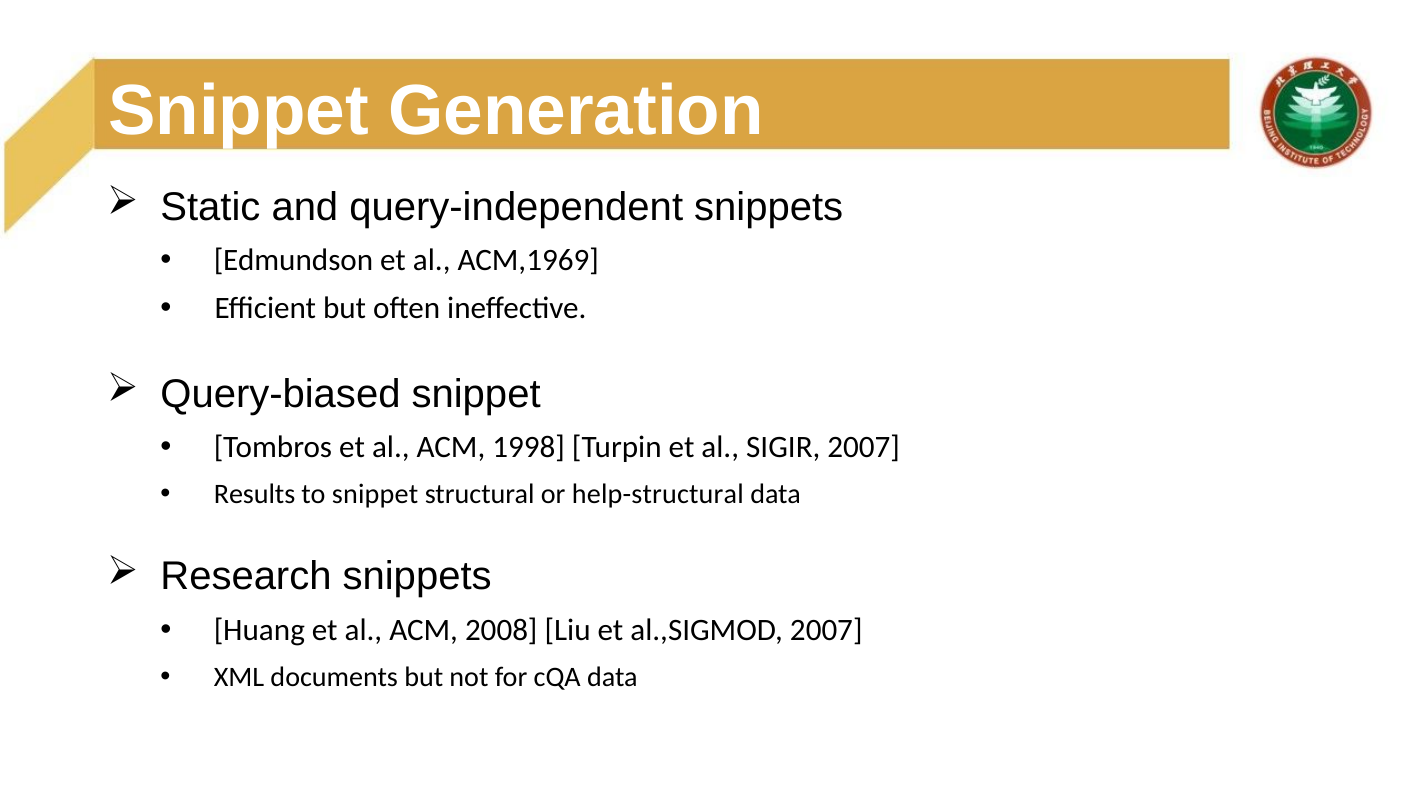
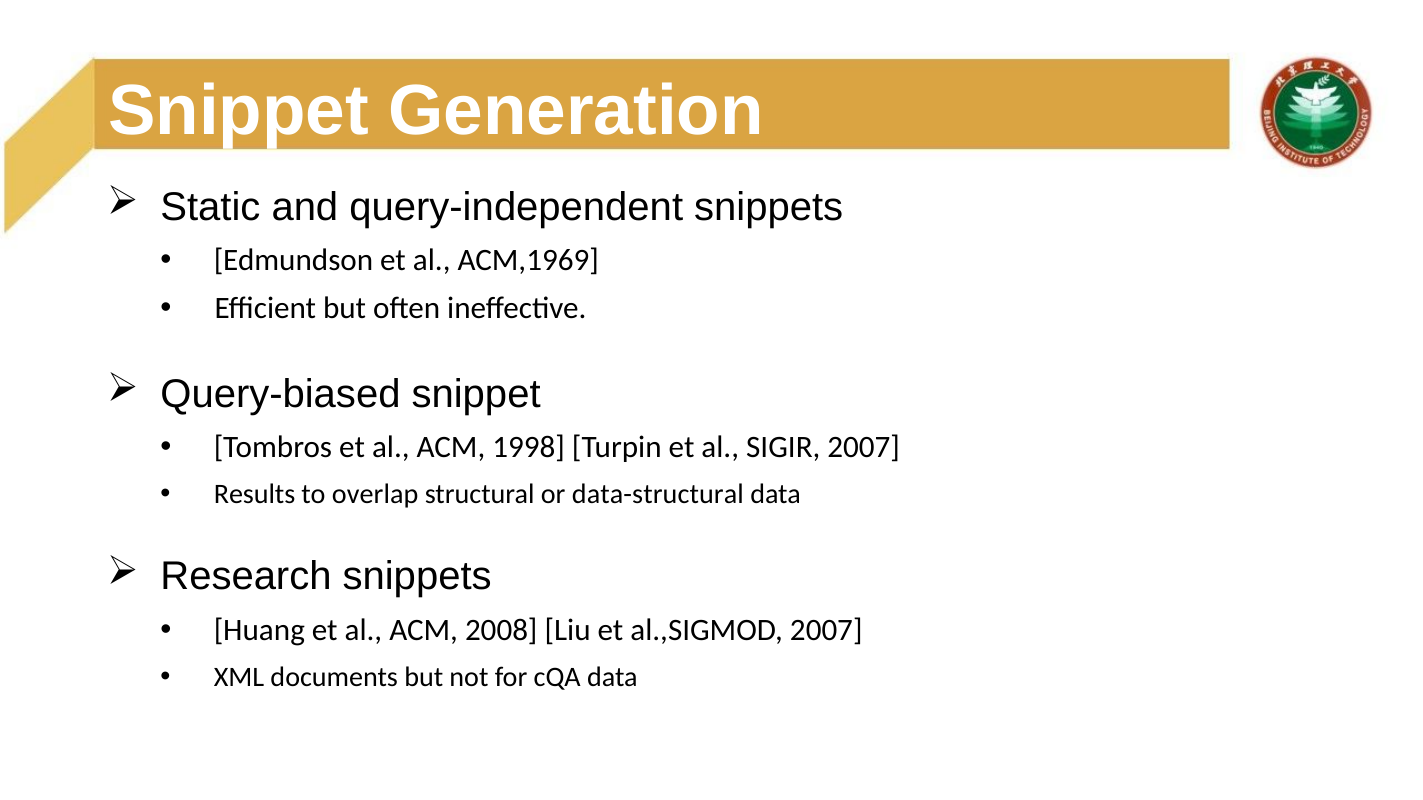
to snippet: snippet -> overlap (375, 495)
help-structural: help-structural -> data-structural (658, 495)
